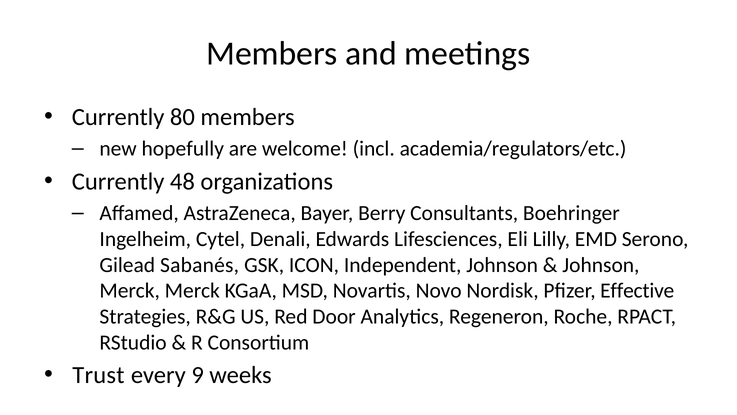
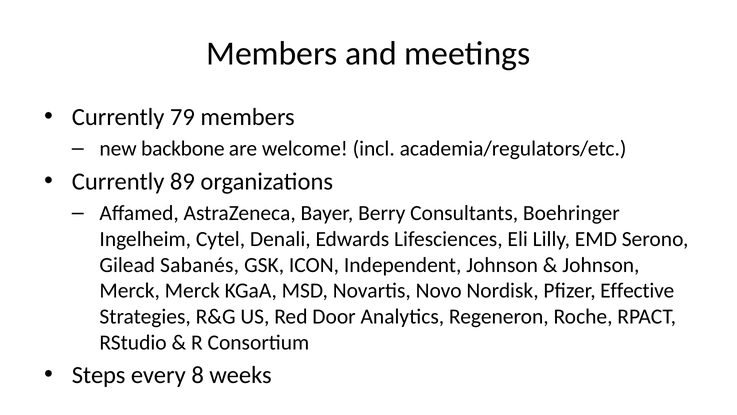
80: 80 -> 79 (182, 117)
hopefully: hopefully -> backbone (183, 149)
48: 48 -> 89 (182, 181)
Trust: Trust -> Steps (99, 375)
9: 9 -> 8 (198, 375)
